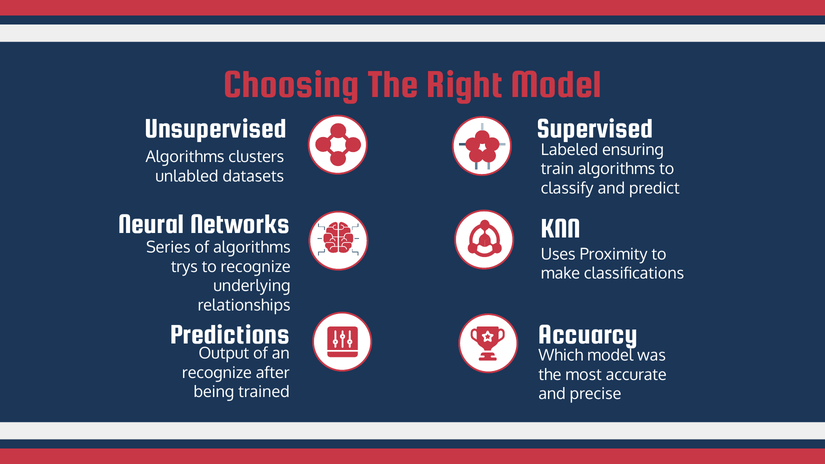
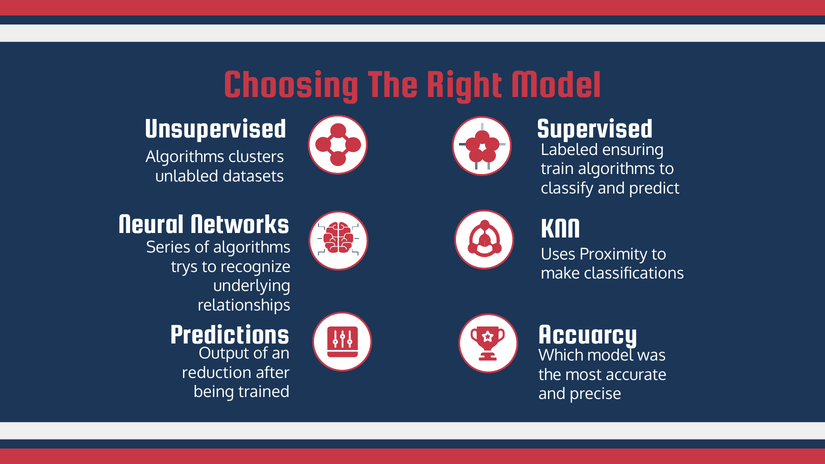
recognize: recognize -> reduction (217, 373)
